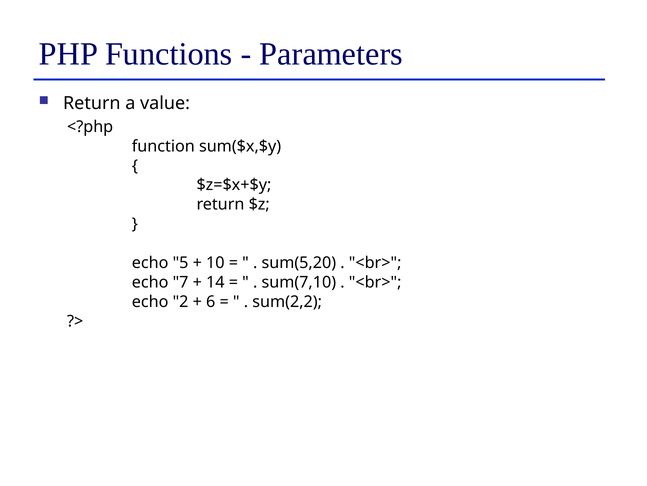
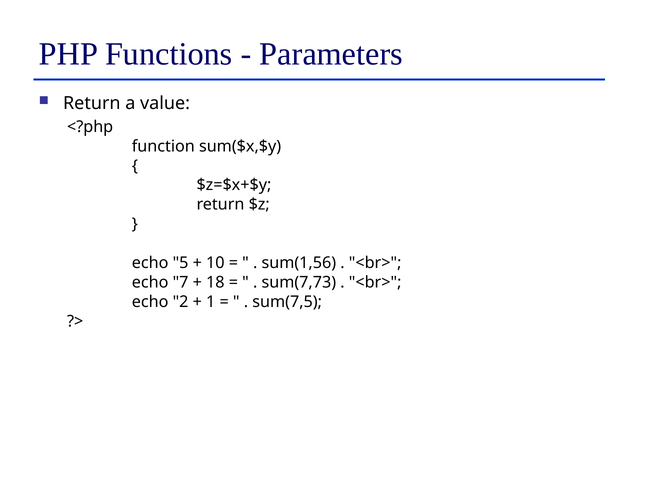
sum(5,20: sum(5,20 -> sum(1,56 (299, 262)
14: 14 -> 18 (215, 282)
sum(7,10: sum(7,10 -> sum(7,73 (299, 282)
6: 6 -> 1 (211, 301)
sum(2,2: sum(2,2 -> sum(7,5 (287, 301)
